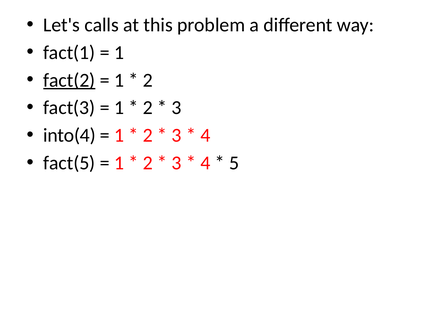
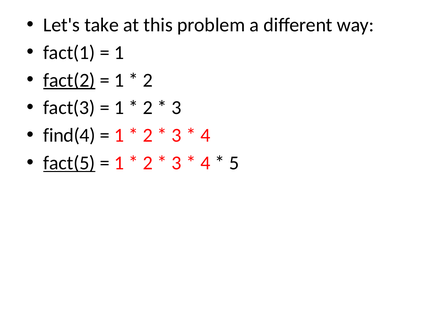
calls: calls -> take (102, 25)
into(4: into(4 -> find(4 (69, 135)
fact(5 underline: none -> present (69, 163)
